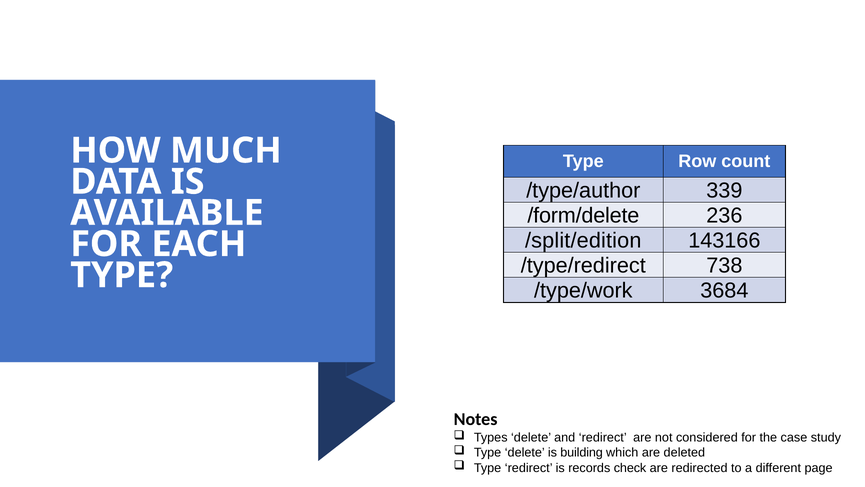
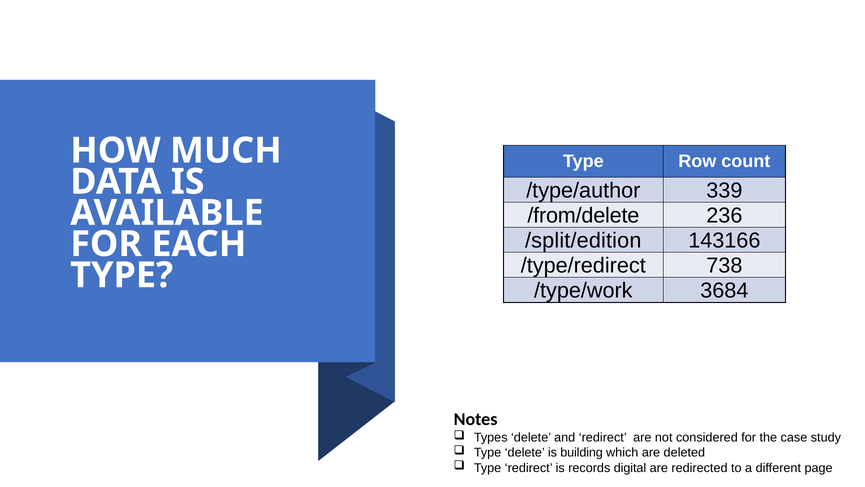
/form/delete: /form/delete -> /from/delete (583, 215)
check: check -> digital (630, 467)
